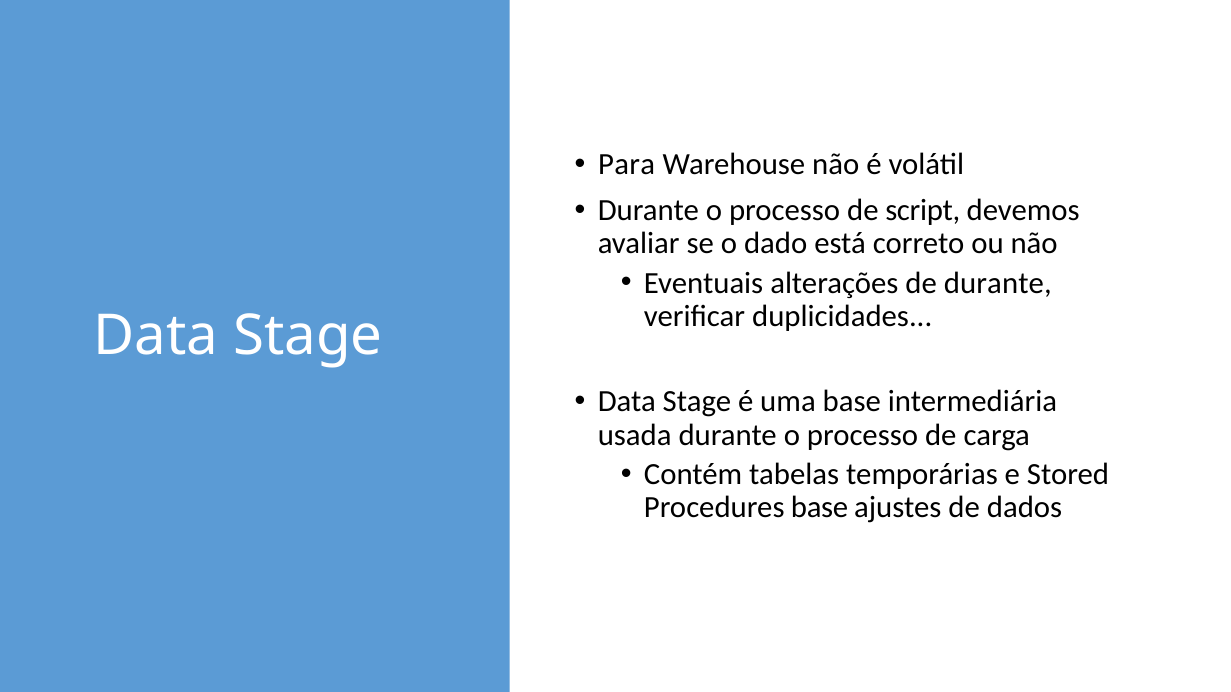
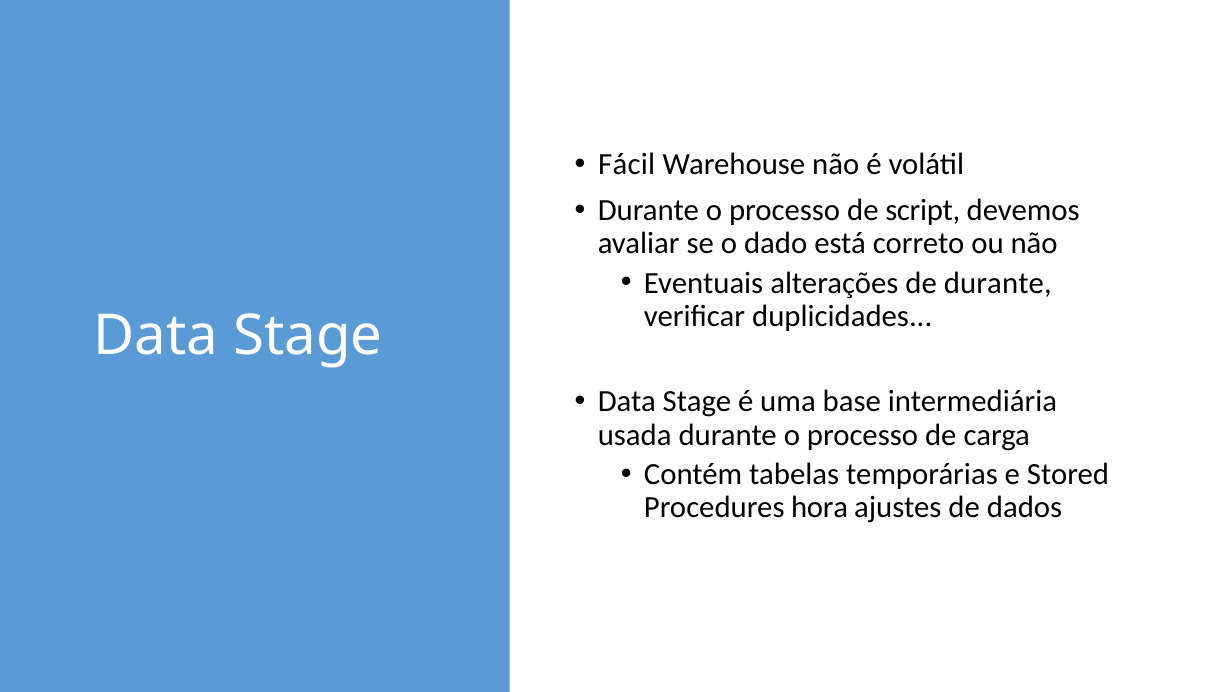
Para: Para -> Fácil (627, 164)
Procedures base: base -> hora (820, 508)
